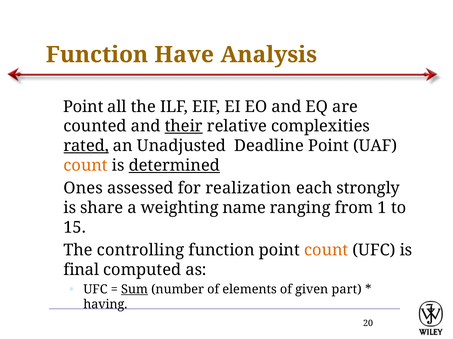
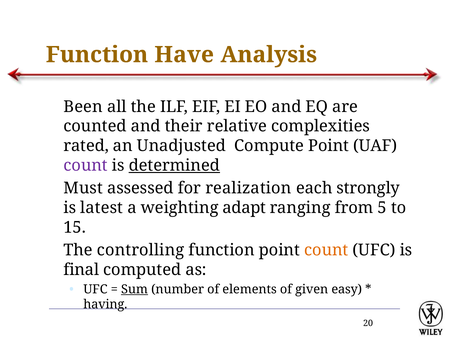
Point: Point -> Been (83, 107)
their underline: present -> none (184, 127)
rated underline: present -> none (86, 146)
Deadline: Deadline -> Compute (269, 146)
count colour: orange -> purple (86, 166)
Ones: Ones -> Must (83, 189)
share: share -> latest (102, 208)
name: name -> adapt (244, 208)
1: 1 -> 5 (382, 208)
part: part -> easy (347, 290)
